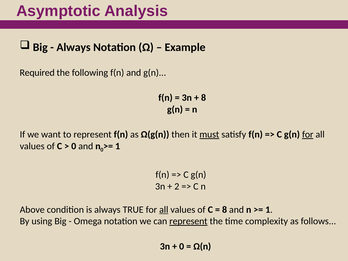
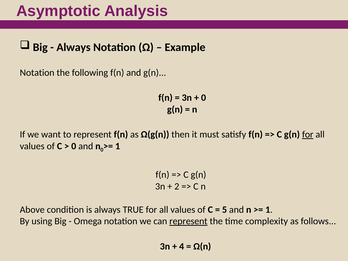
Required: Required -> Notation (37, 73)
8: 8 -> 0 (204, 98)
must underline: present -> none (209, 135)
all underline: present -> none (164, 210)
8: 8 -> 5 (225, 210)
0: 0 -> 4 (182, 246)
